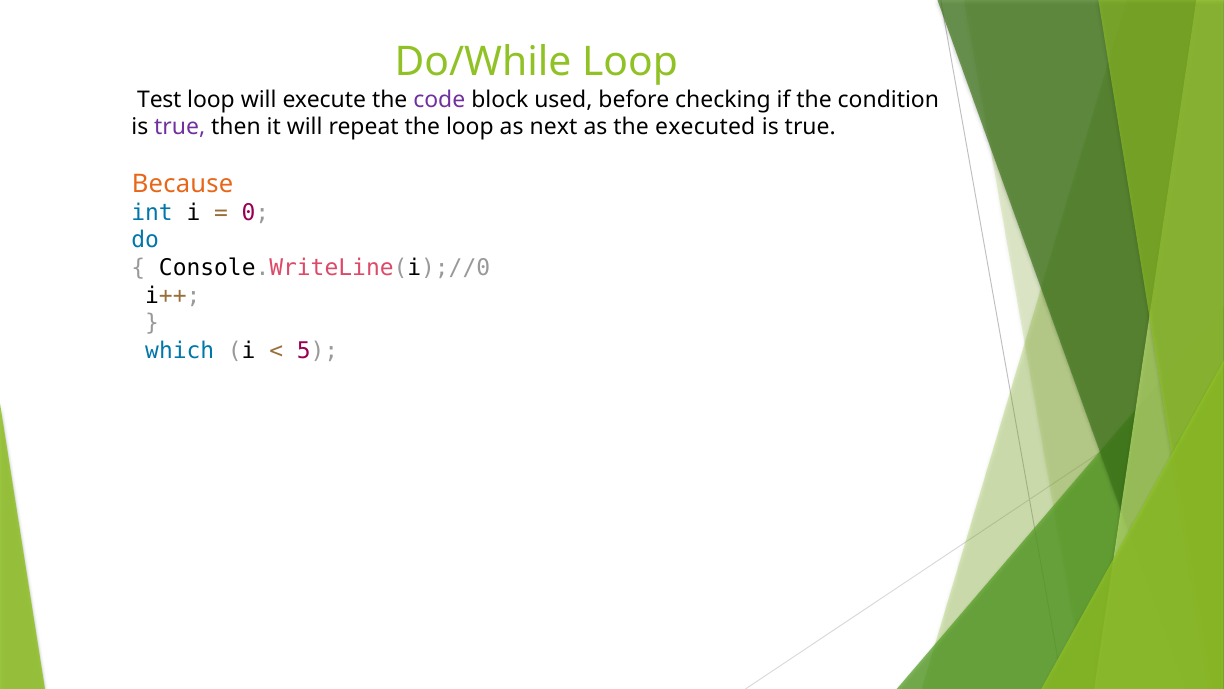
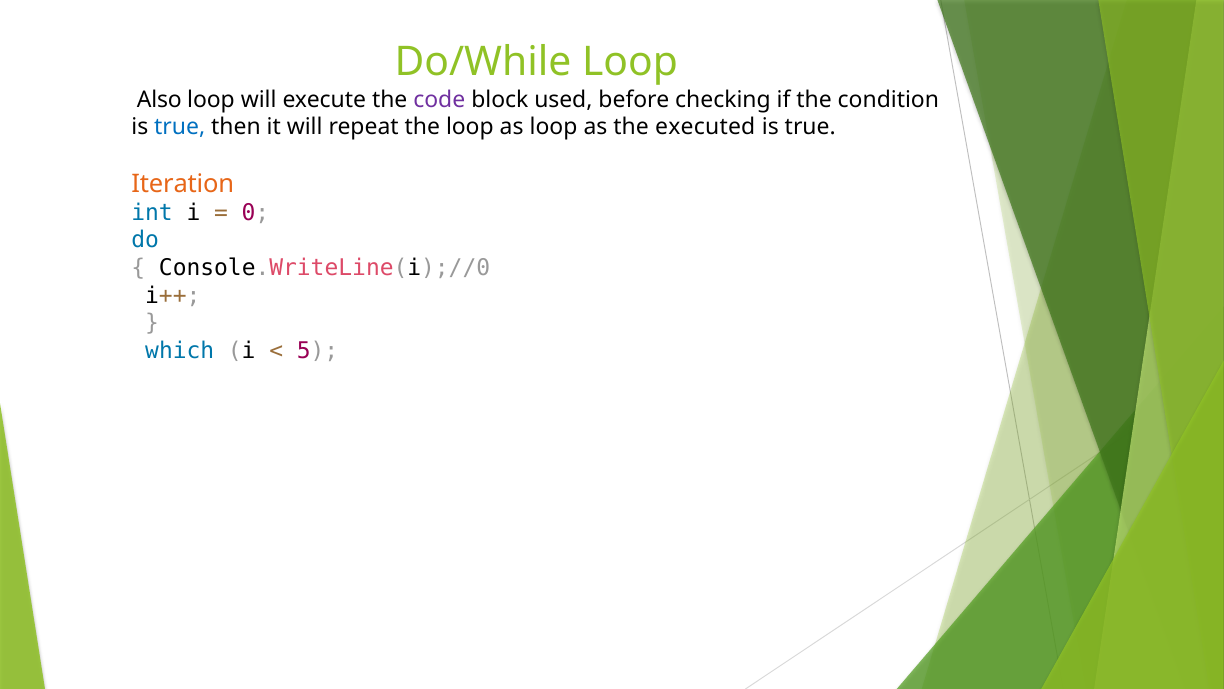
Test: Test -> Also (159, 99)
true colour: purple -> blue (180, 127)
as next: next -> loop (554, 127)
Because: Because -> Iteration (183, 184)
